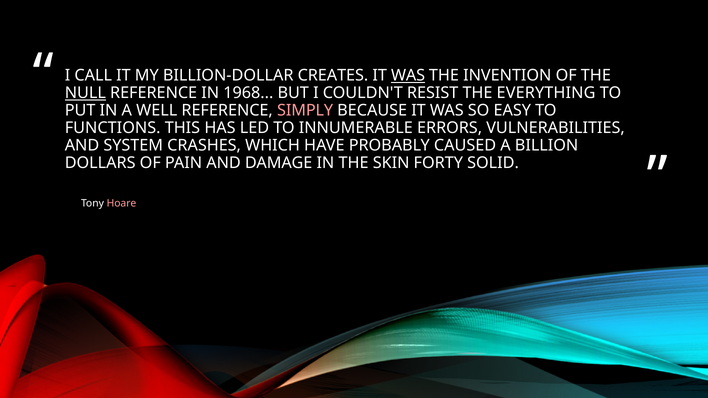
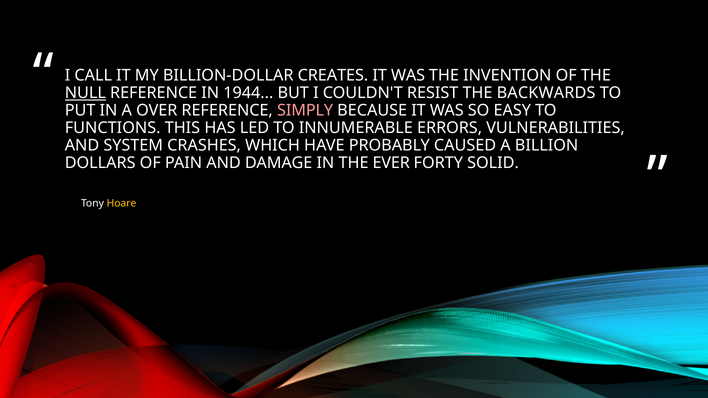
WAS underline: present -> none (408, 76)
1968: 1968 -> 1944 (248, 93)
EVERYTHING: EVERYTHING -> BACKWARDS (546, 93)
WELL: WELL -> OVER (157, 111)
SKIN: SKIN -> EVER (391, 163)
Hoare colour: pink -> yellow (121, 204)
